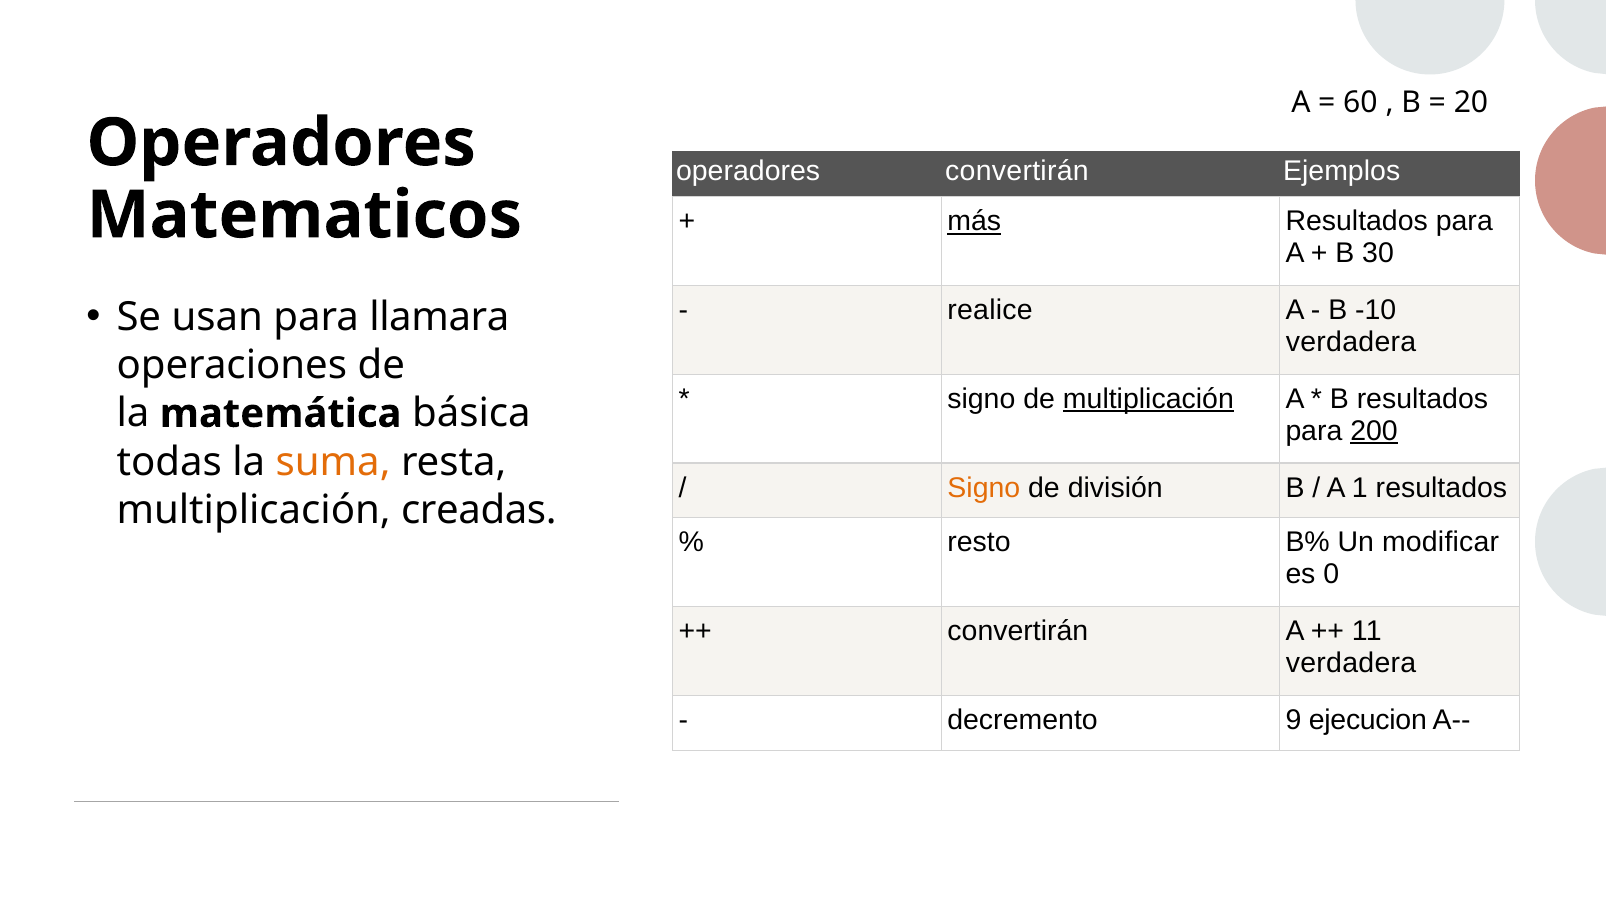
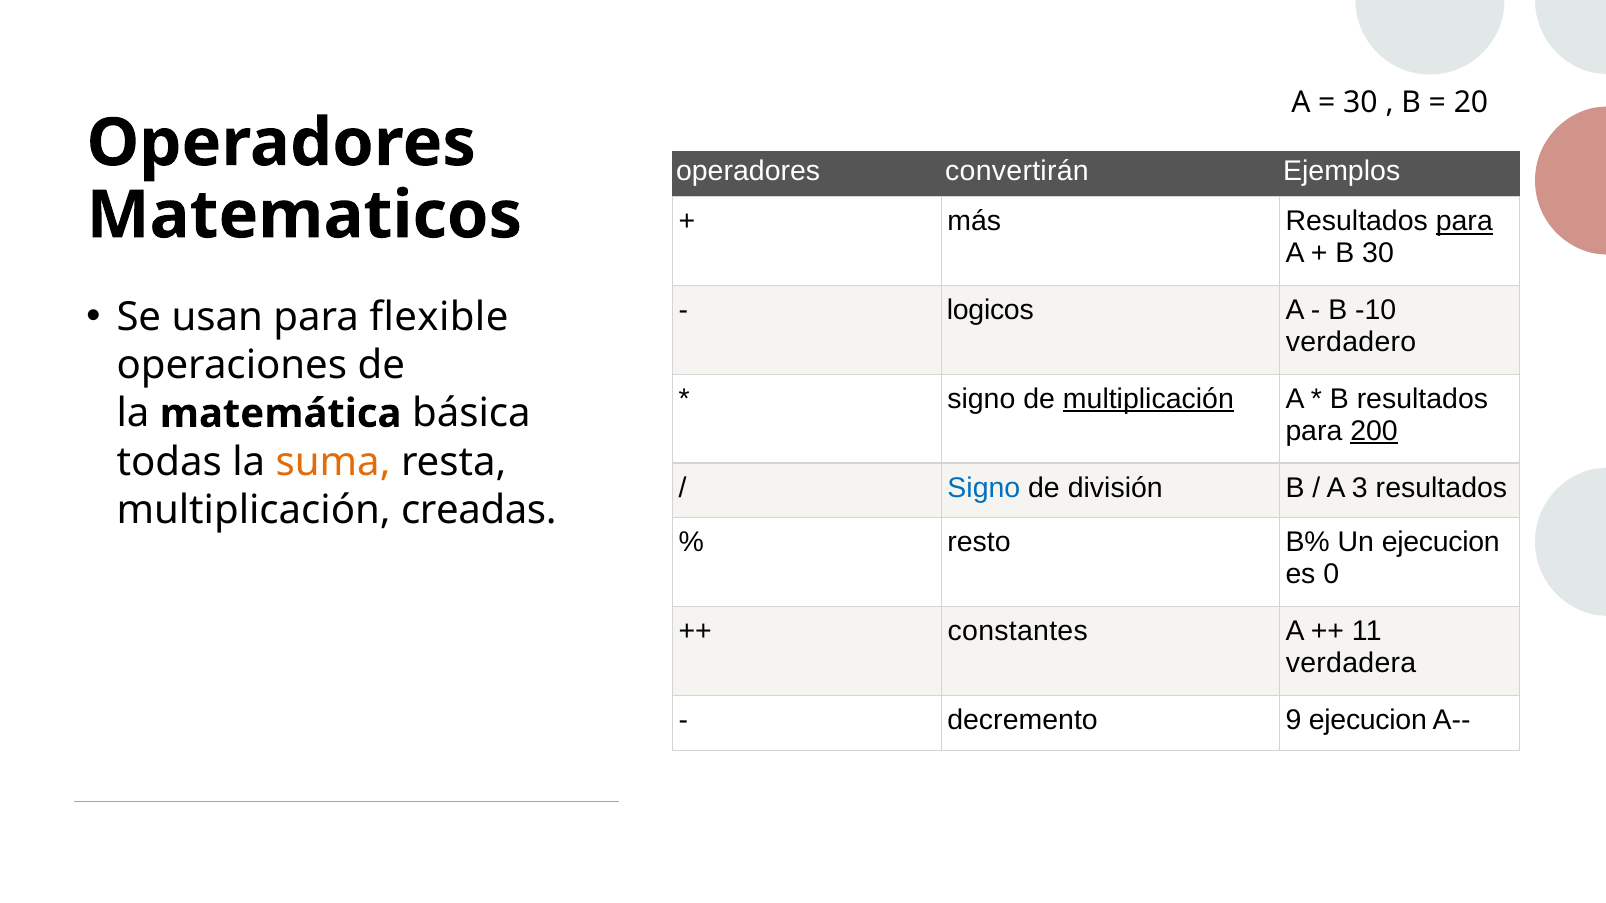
60: 60 -> 30 (1360, 102)
más underline: present -> none (974, 222)
para underline: none -> present (1464, 222)
llamara: llamara -> flexible (439, 317)
realice: realice -> logicos (990, 310)
verdadera: verdadera -> verdadero (1351, 342)
Signo colour: orange -> blue (984, 488)
1: 1 -> 3 (1360, 488)
Un modificar: modificar -> ejecucion (1441, 543)
convertirán: convertirán -> constantes (1018, 632)
